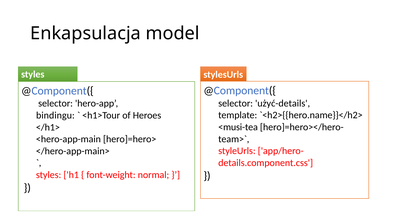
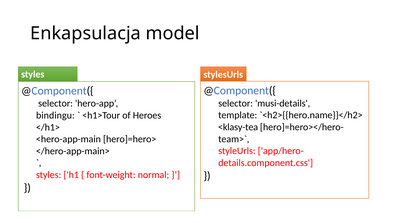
użyć-details: użyć-details -> musi-details (283, 103)
<musi-tea: <musi-tea -> <klasy-tea (238, 127)
